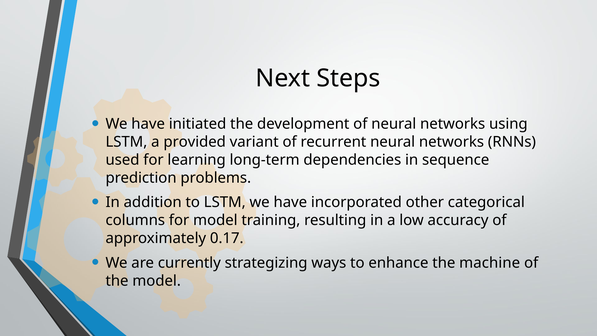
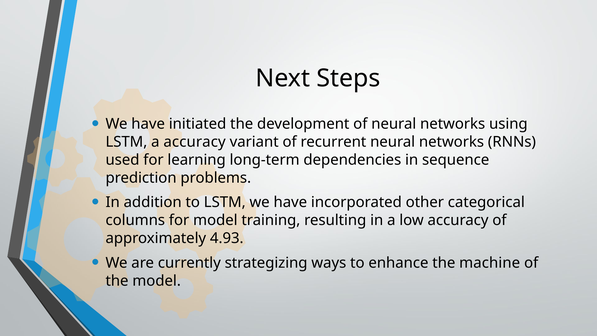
a provided: provided -> accuracy (195, 142)
0.17: 0.17 -> 4.93 (227, 238)
